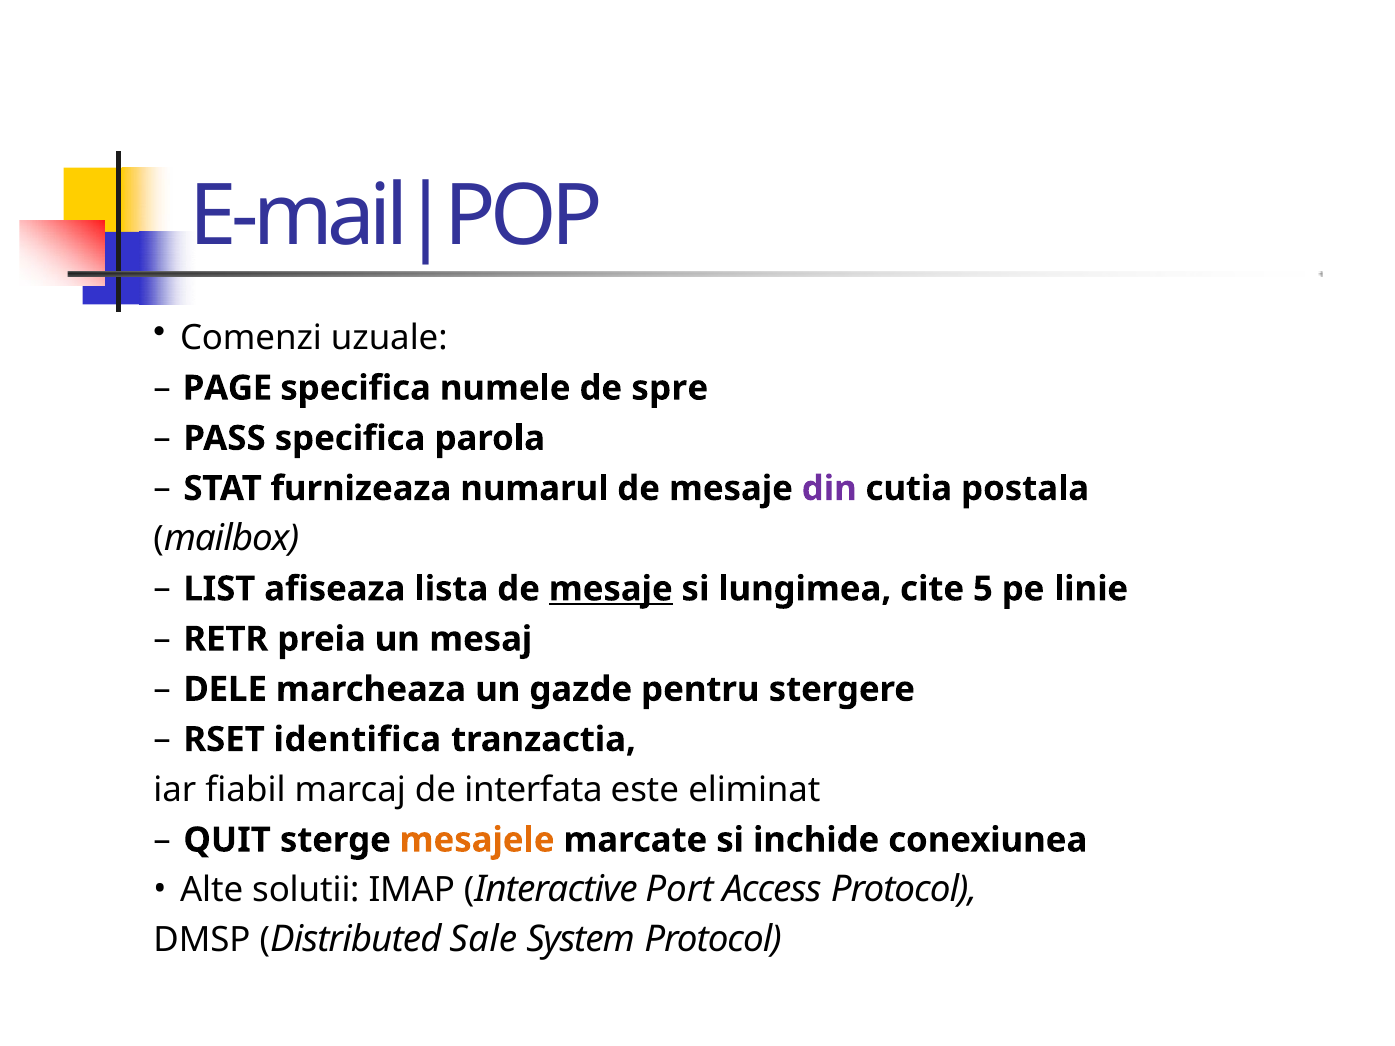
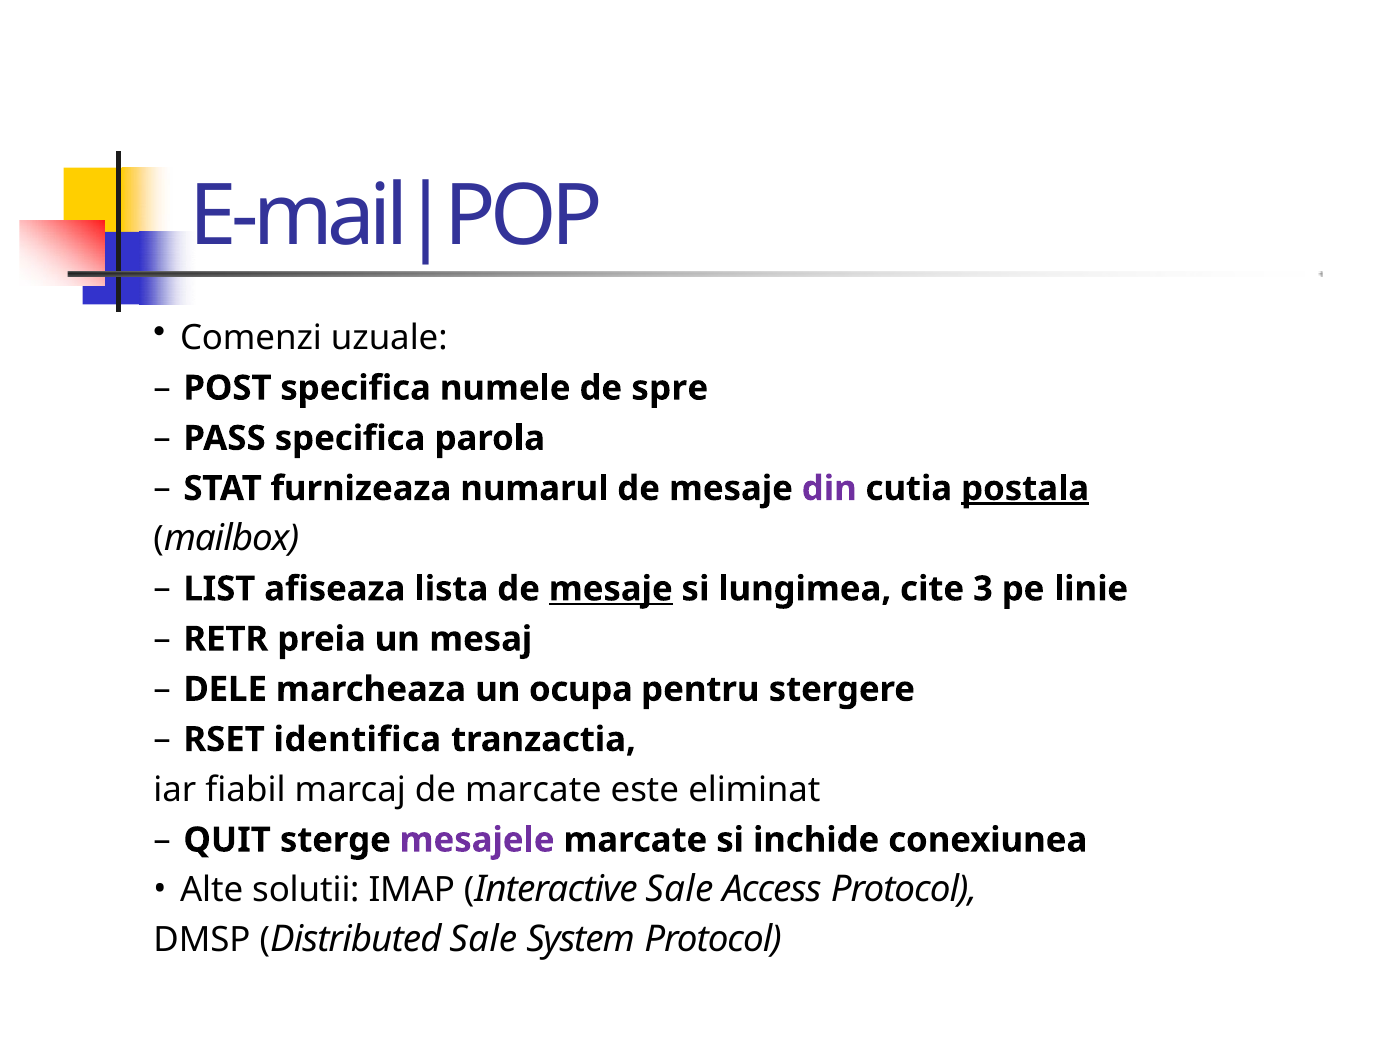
PAGE: PAGE -> POST (227, 388)
postala underline: none -> present (1025, 489)
5: 5 -> 3 (983, 589)
gazde: gazde -> ocupa (581, 690)
de interfata: interfata -> marcate (533, 790)
mesajele colour: orange -> purple (477, 840)
Interactive Port: Port -> Sale (679, 890)
